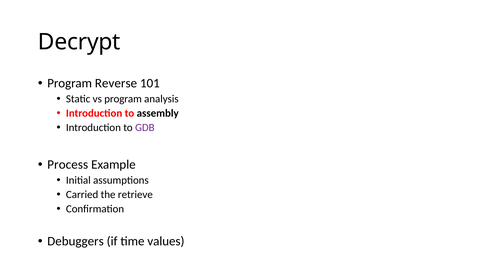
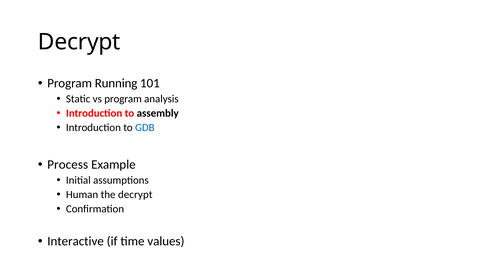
Reverse: Reverse -> Running (116, 83)
GDB colour: purple -> blue (145, 128)
Carried: Carried -> Human (82, 195)
the retrieve: retrieve -> decrypt (135, 195)
Debuggers: Debuggers -> Interactive (76, 241)
